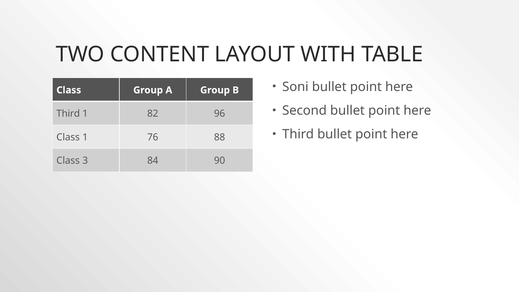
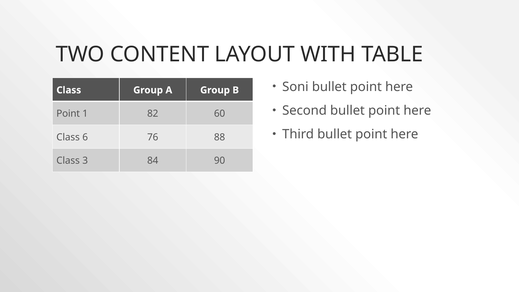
Third: Third -> Point (68, 114)
96: 96 -> 60 (220, 114)
Class 1: 1 -> 6 (85, 137)
